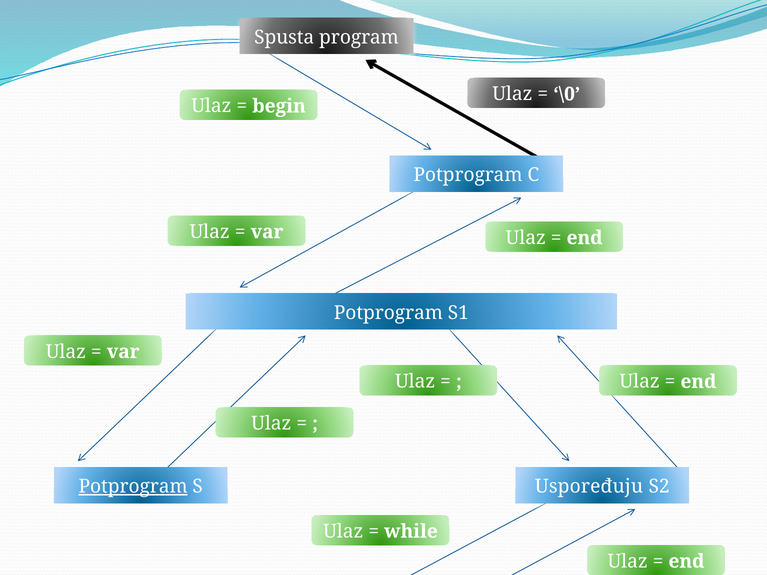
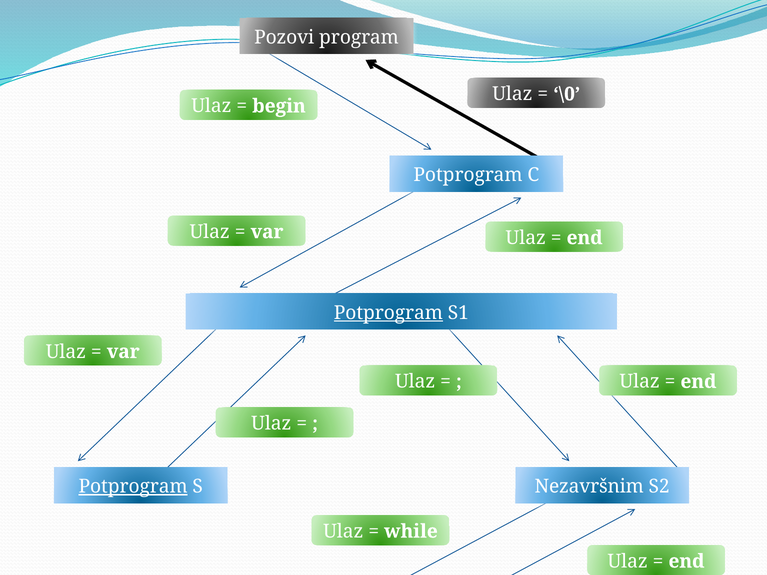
Spusta: Spusta -> Pozovi (284, 37)
Potprogram underline: none -> present (388, 313)
Uspoređuju: Uspoređuju -> Nezavršnim (589, 487)
